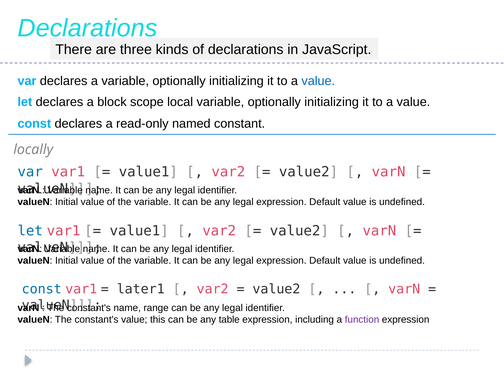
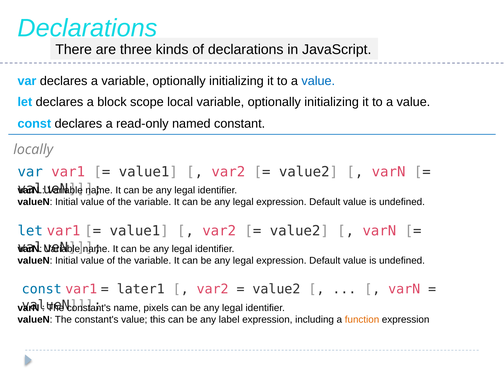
range: range -> pixels (156, 308)
table: table -> label (229, 320)
function colour: purple -> orange (362, 320)
